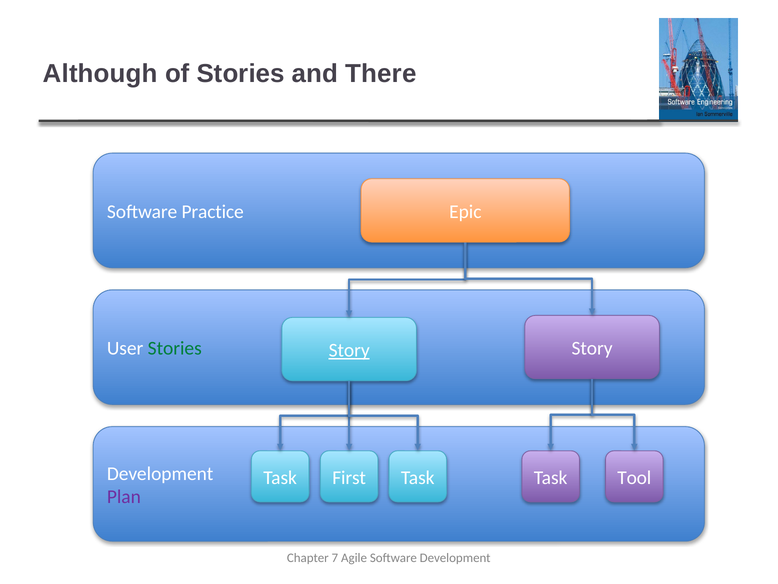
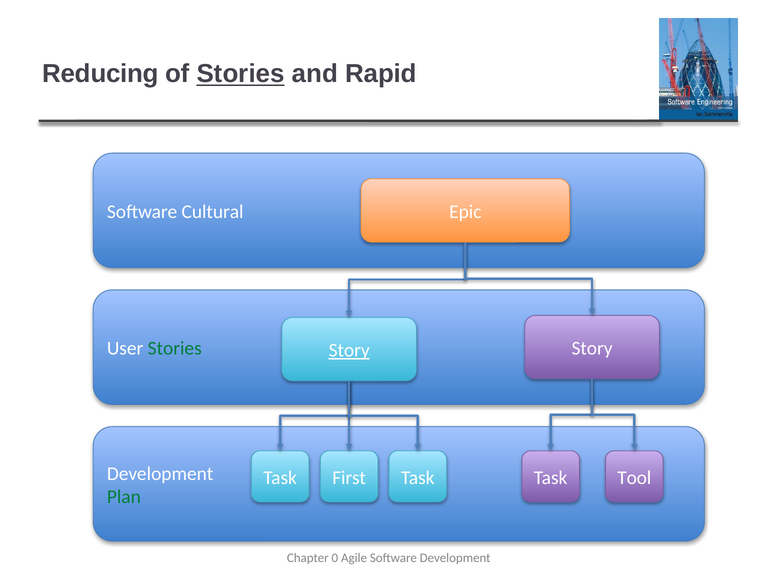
Although: Although -> Reducing (100, 74)
Stories underline: none -> present (241, 74)
There: There -> Rapid (381, 74)
Practice: Practice -> Cultural (213, 212)
Plan colour: purple -> green (124, 497)
7: 7 -> 0 (335, 557)
